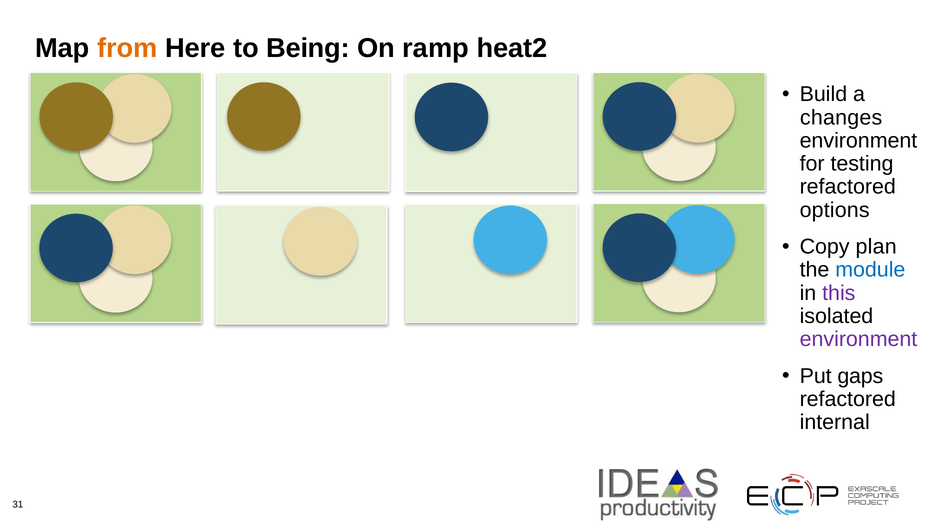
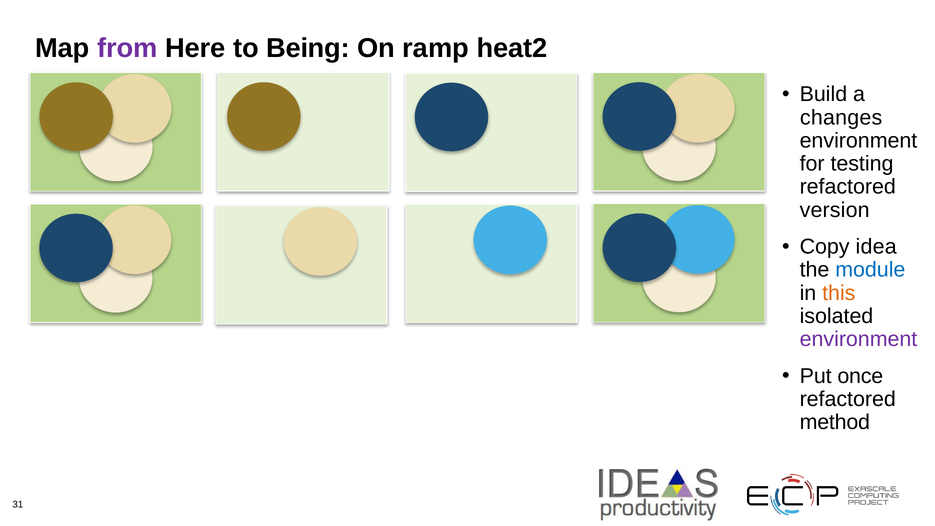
from colour: orange -> purple (127, 48)
options: options -> version (835, 210)
plan: plan -> idea (876, 247)
this colour: purple -> orange (839, 293)
gaps: gaps -> once (860, 376)
internal: internal -> method (835, 422)
